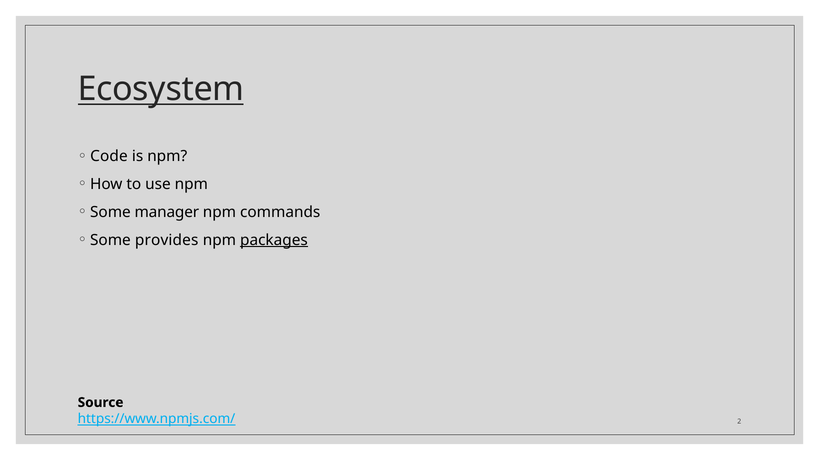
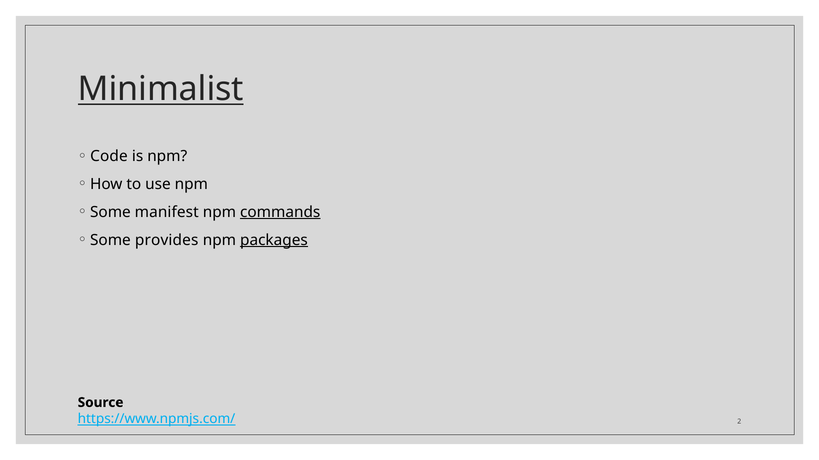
Ecosystem: Ecosystem -> Minimalist (161, 89)
manager: manager -> manifest (167, 212)
commands underline: none -> present (280, 212)
